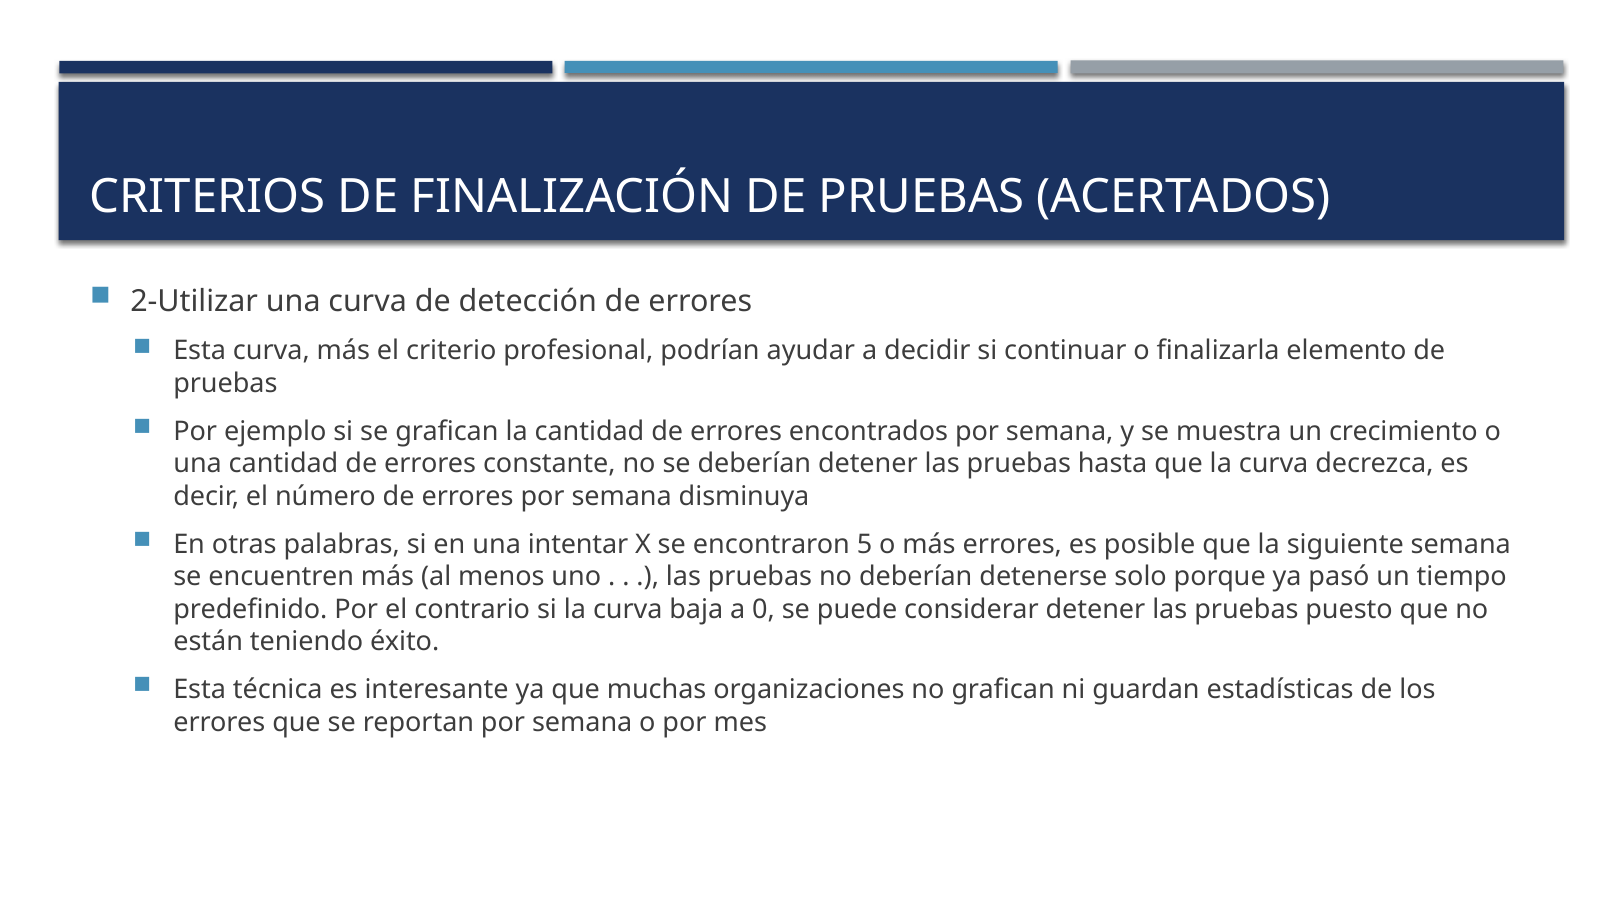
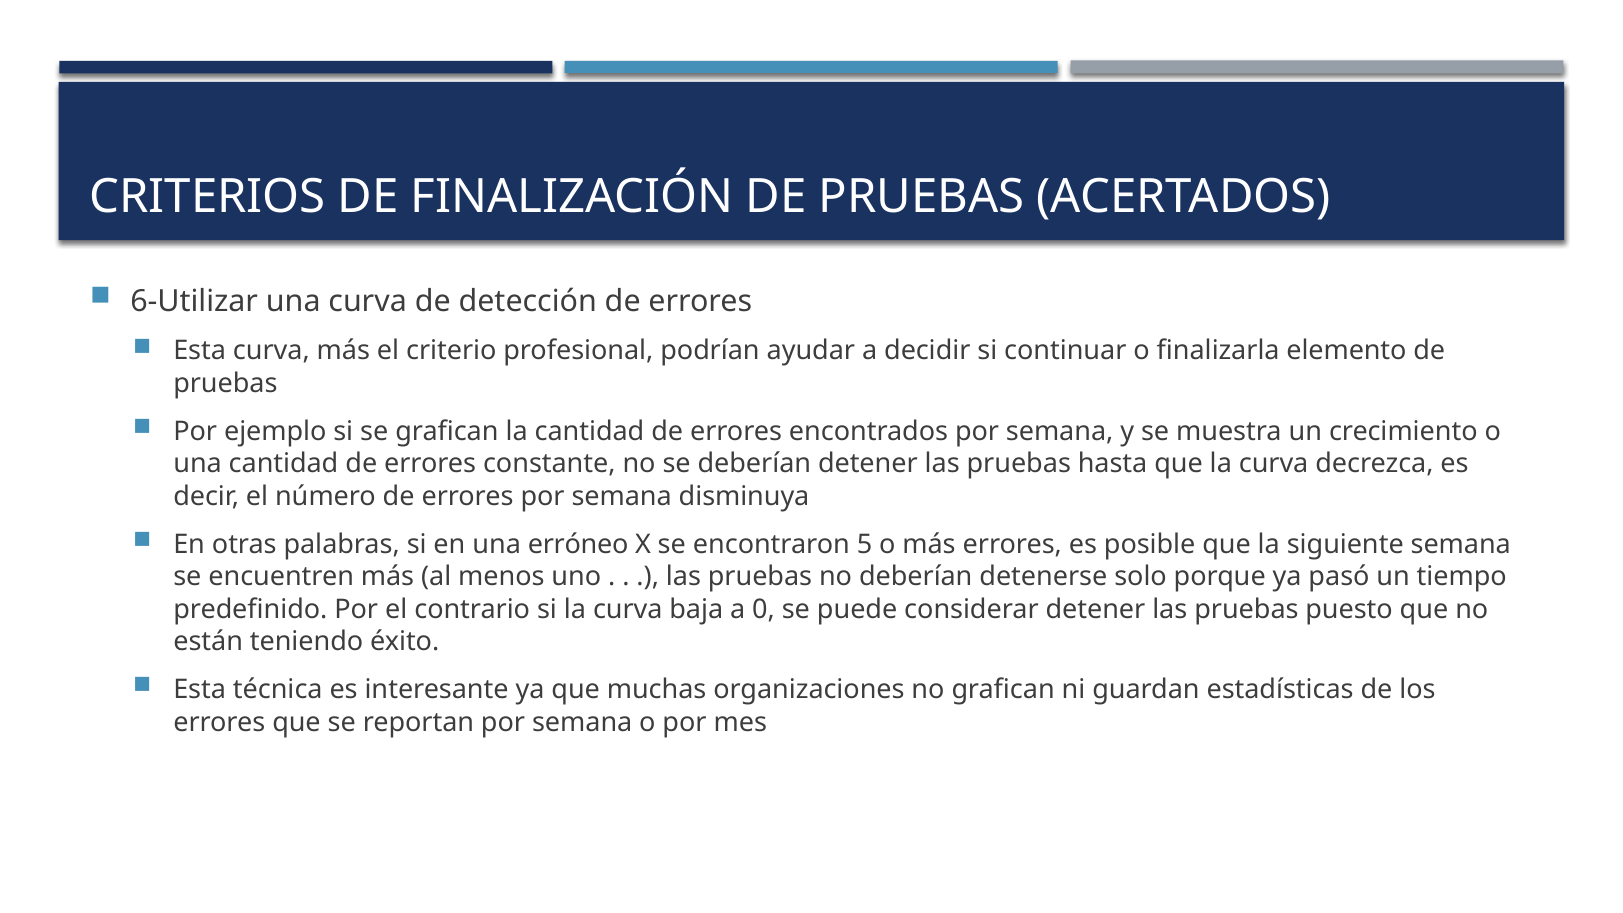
2-Utilizar: 2-Utilizar -> 6-Utilizar (194, 301)
intentar: intentar -> erróneo (578, 544)
